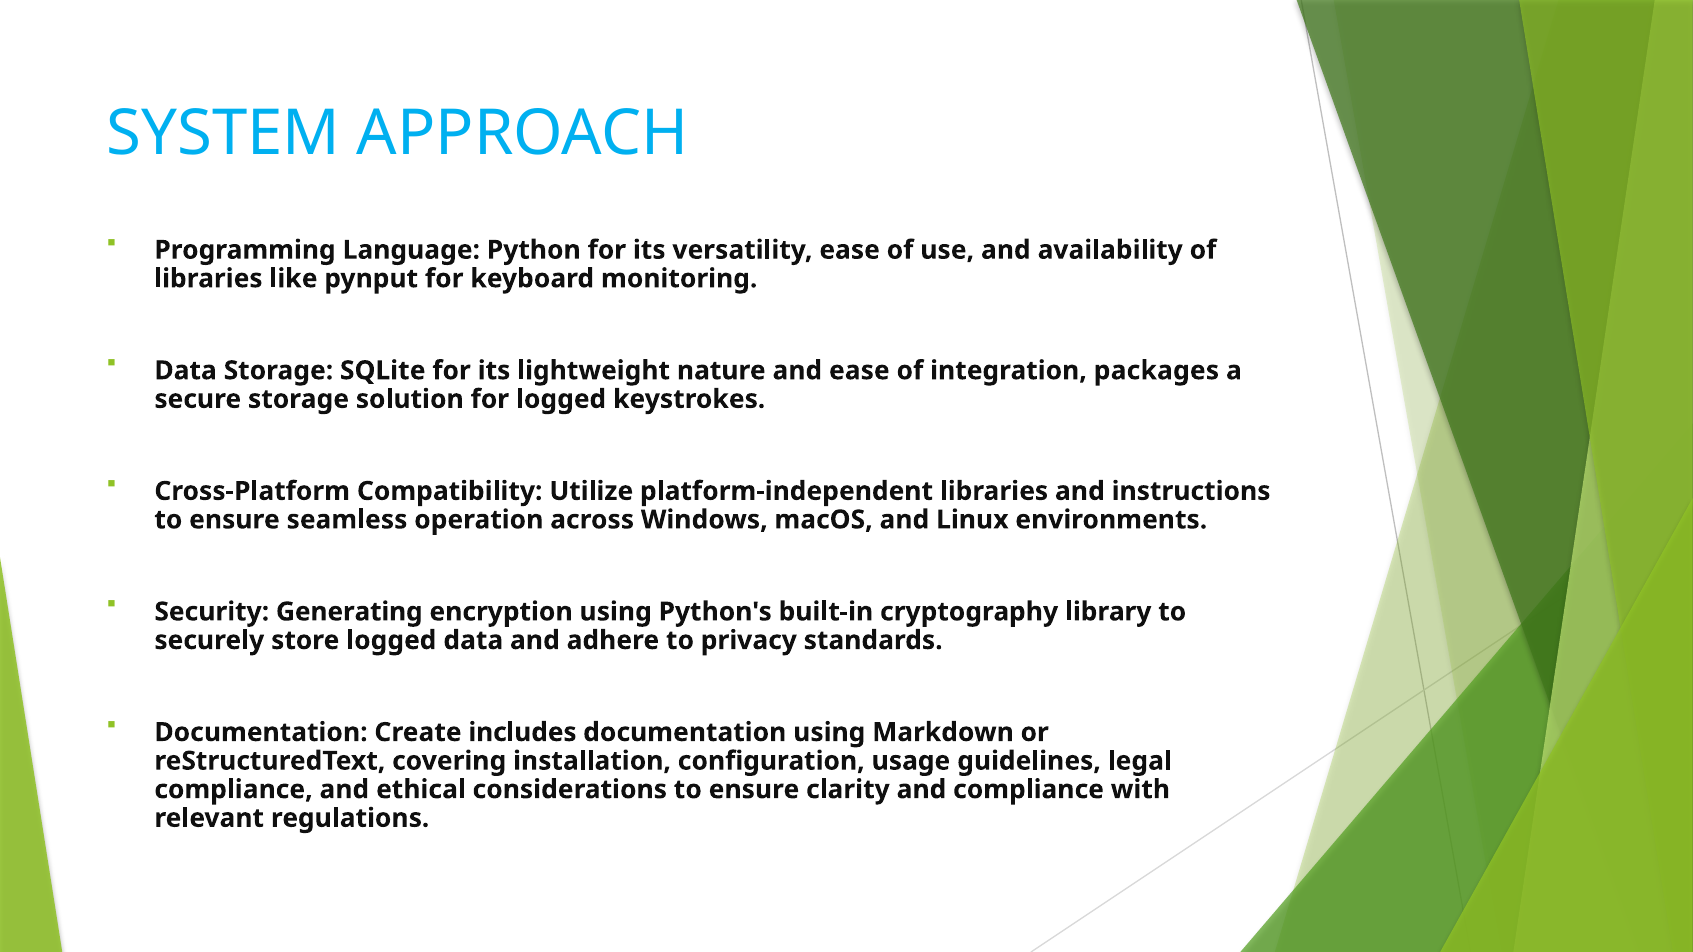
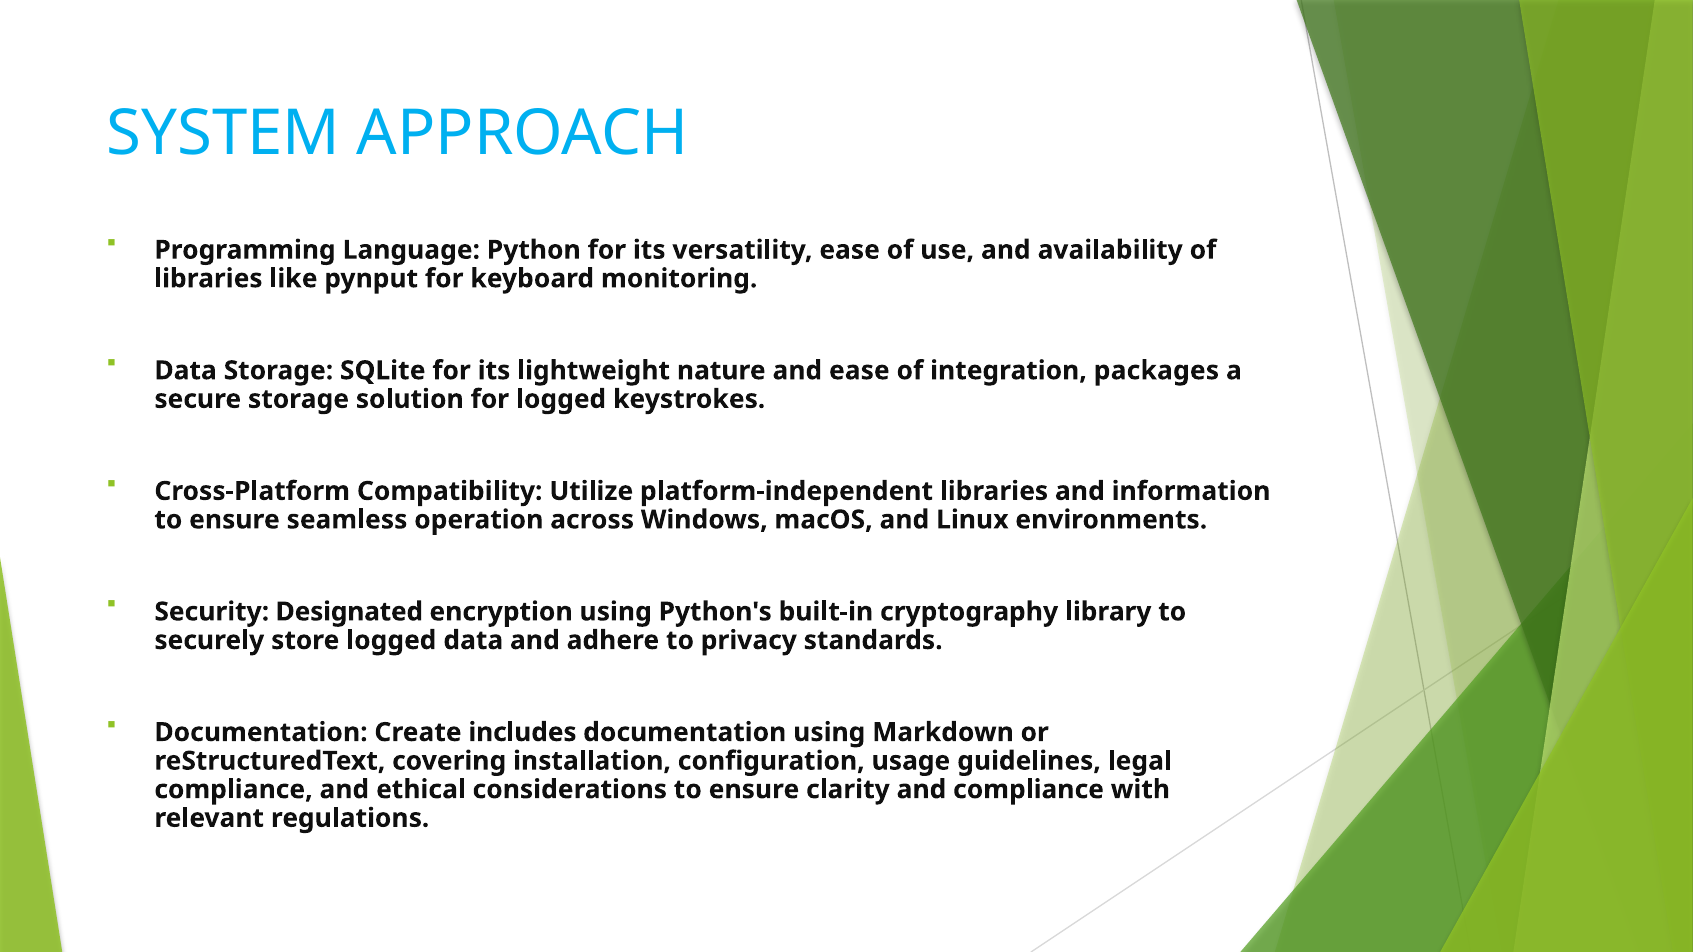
instructions: instructions -> information (1191, 491)
Generating: Generating -> Designated (349, 612)
